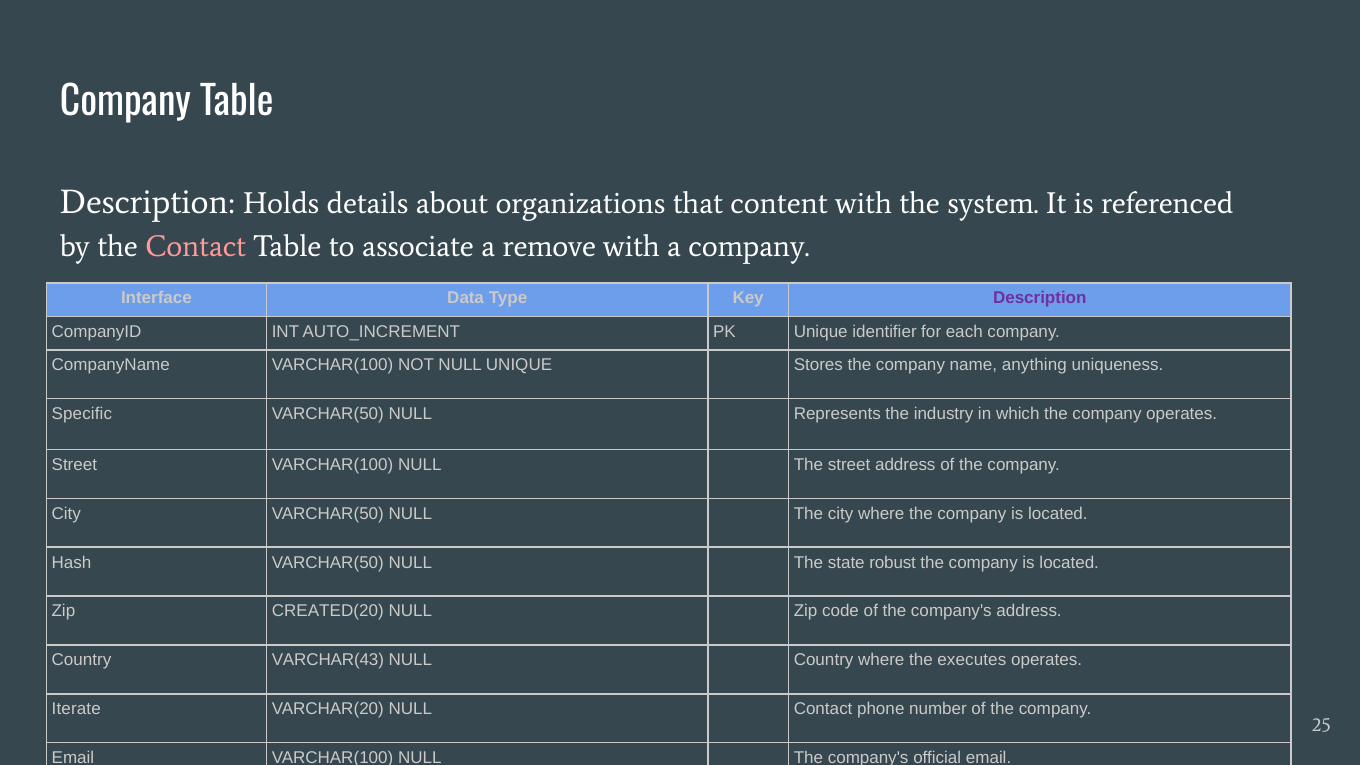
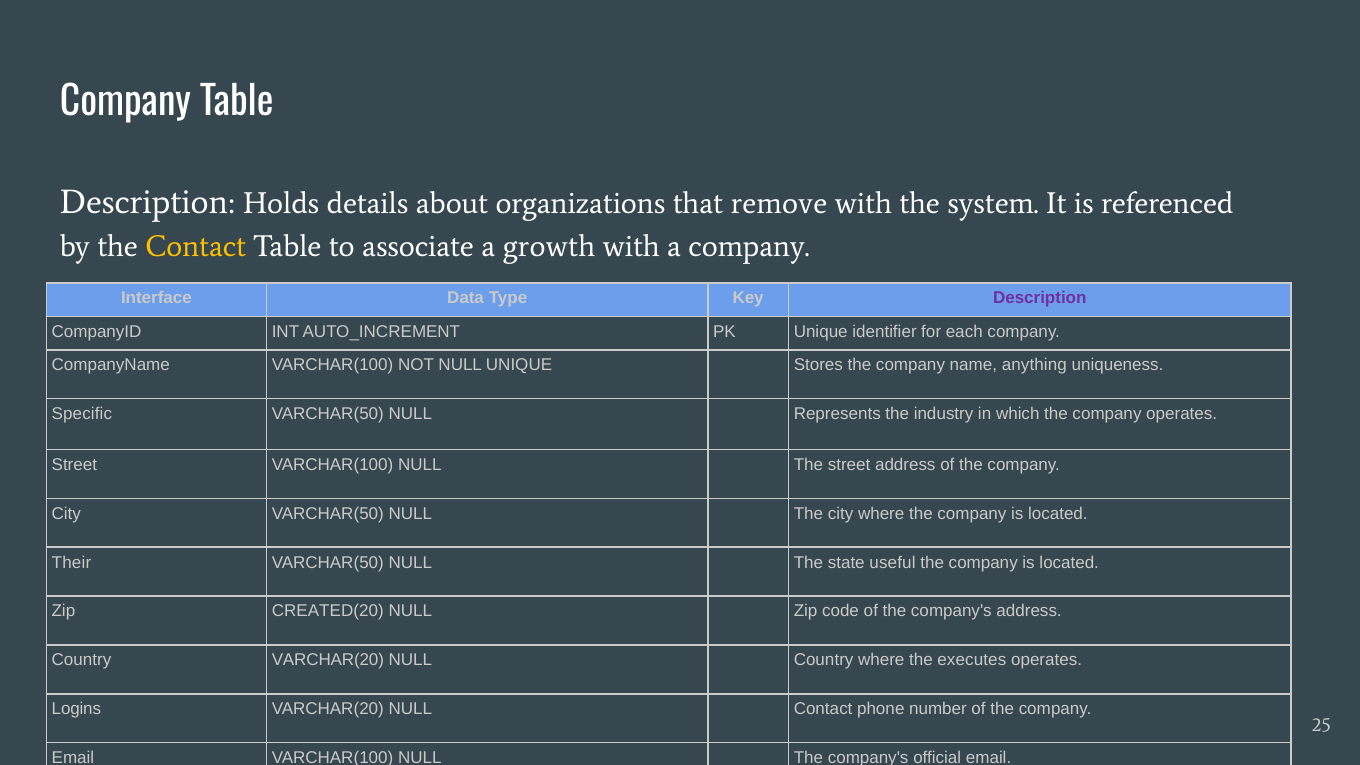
content: content -> remove (779, 204)
Contact colour: pink -> yellow (196, 246)
remove: remove -> growth (549, 246)
Hash: Hash -> Their (71, 562)
robust: robust -> useful (892, 562)
Country VARCHAR(43: VARCHAR(43 -> VARCHAR(20 (328, 660)
Iterate: Iterate -> Logins (76, 709)
